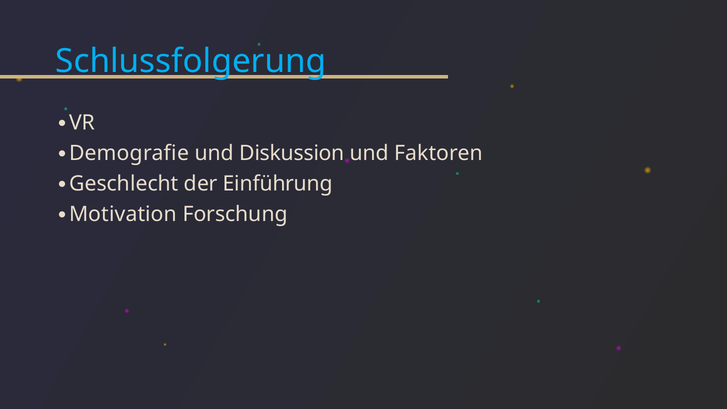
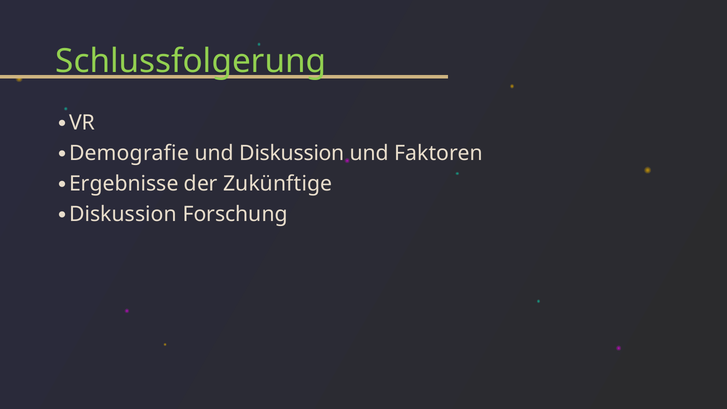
Schlussfolgerung colour: light blue -> light green (191, 61)
Geschlecht: Geschlecht -> Ergebnisse (124, 184)
Einführung: Einführung -> Zukünftige (278, 184)
Motivation: Motivation -> Diskussion (123, 214)
